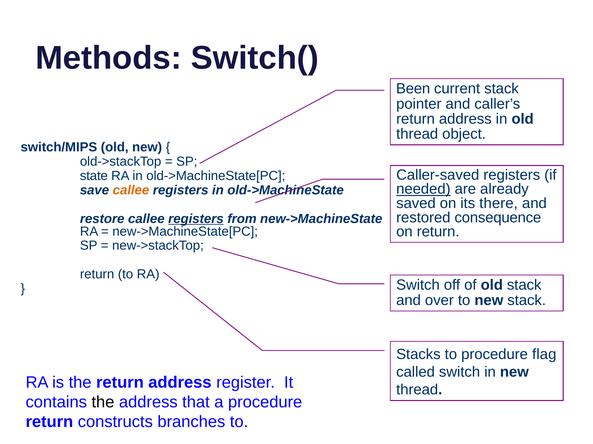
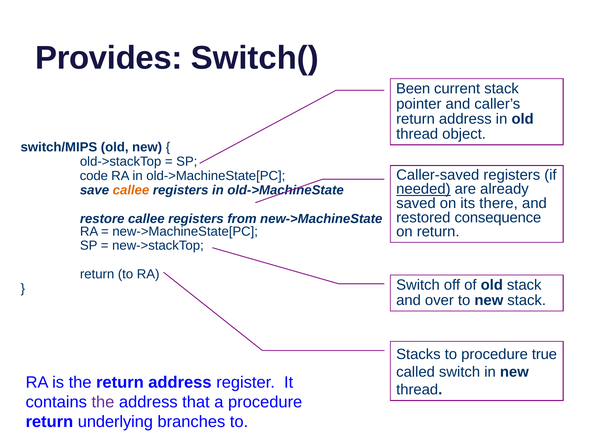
Methods: Methods -> Provides (109, 58)
state: state -> code (94, 176)
registers underline: present -> none (196, 219)
flag: flag -> true (544, 355)
the colour: black -> purple (103, 403)
constructs: constructs -> underlying (115, 422)
